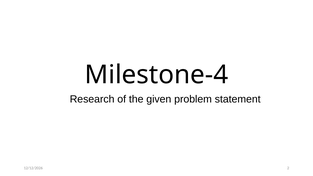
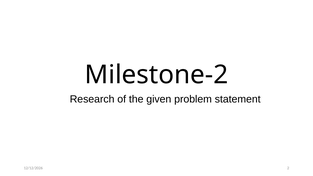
Milestone-4: Milestone-4 -> Milestone-2 (156, 75)
